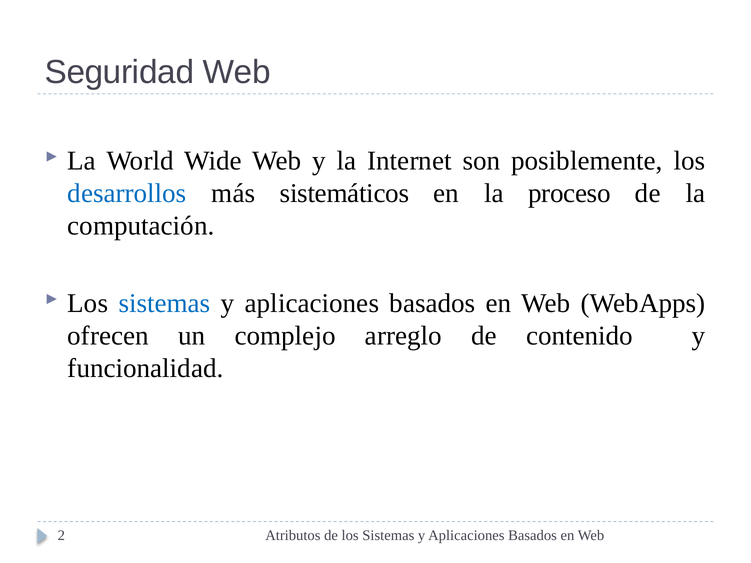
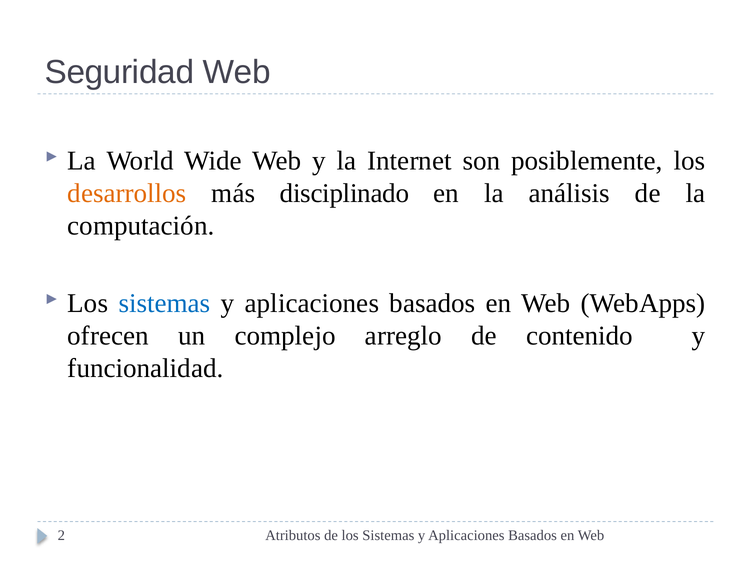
desarrollos colour: blue -> orange (127, 193)
sistemáticos: sistemáticos -> disciplinado (344, 193)
proceso: proceso -> análisis (569, 193)
